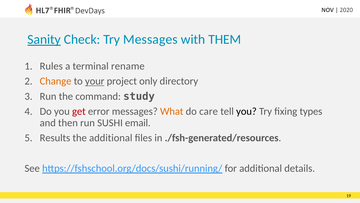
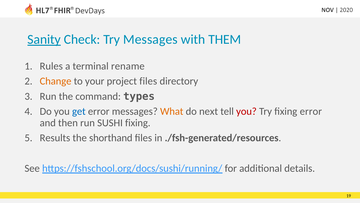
your underline: present -> none (95, 81)
project only: only -> files (148, 81)
study: study -> types (139, 96)
get colour: red -> blue (79, 111)
care: care -> next (209, 111)
you colour: black -> red (246, 111)
fixing types: types -> error (311, 111)
SUSHI email: email -> fixing (138, 123)
the additional: additional -> shorthand (111, 138)
